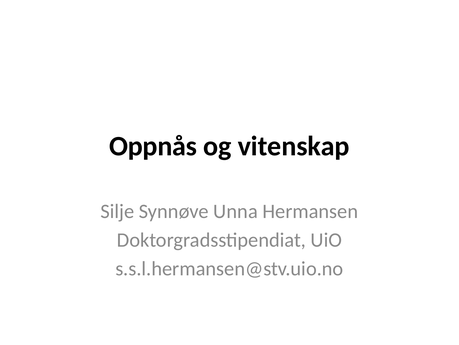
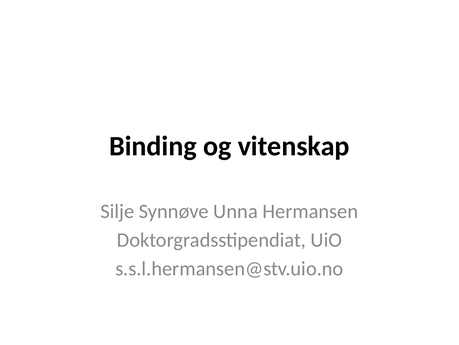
Oppnås: Oppnås -> Binding (153, 146)
